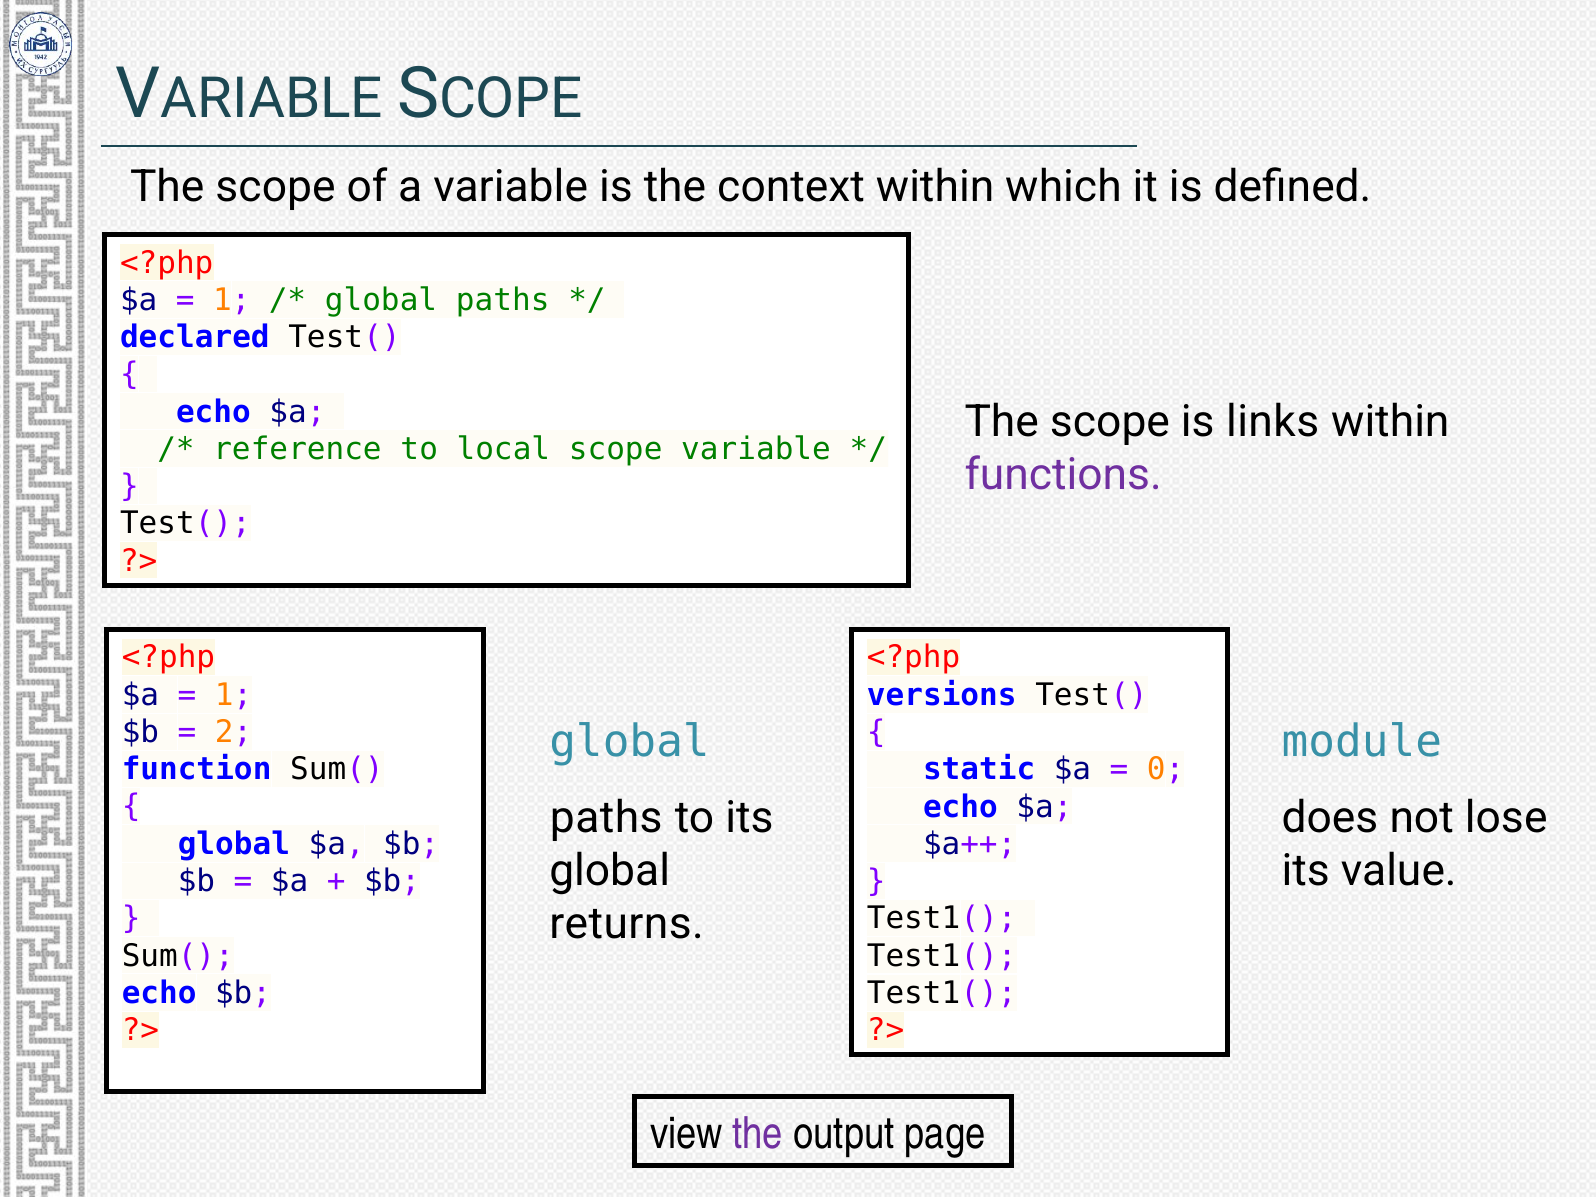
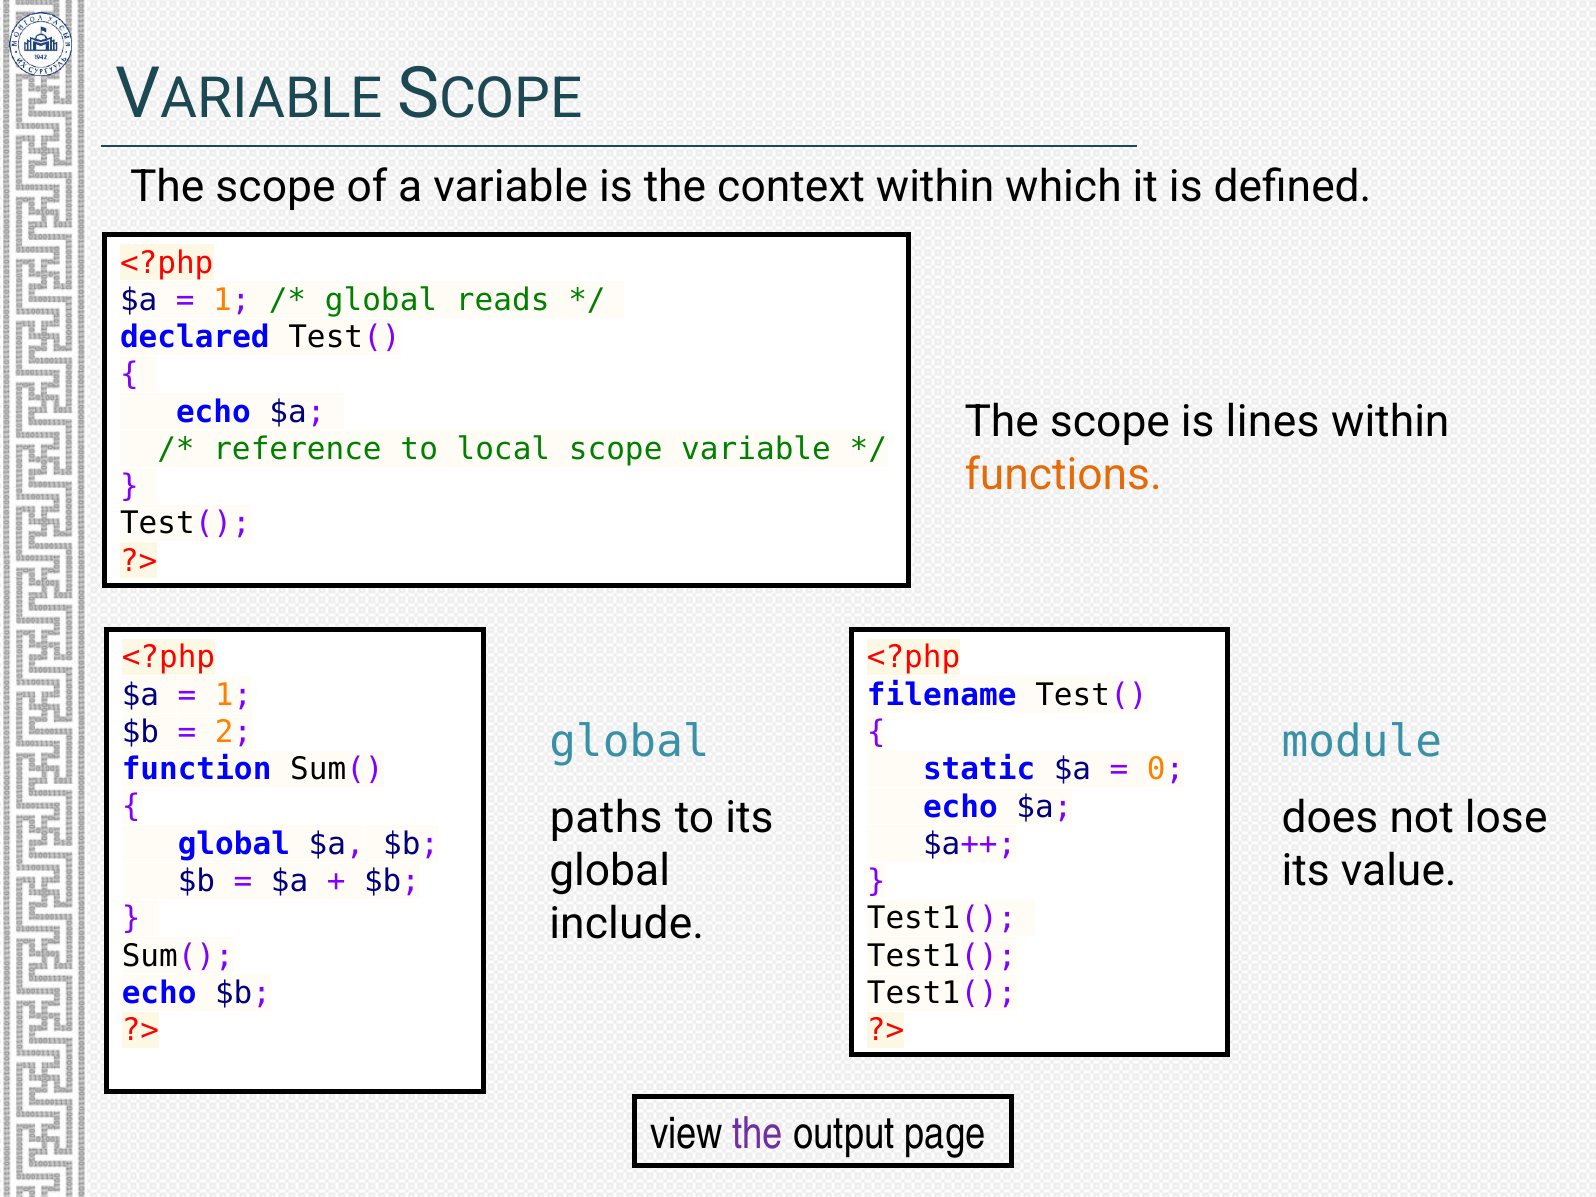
paths: paths -> reads (503, 300)
links: links -> lines (1273, 421)
functions colour: purple -> orange (1063, 475)
versions: versions -> filename (942, 695)
returns: returns -> include (627, 924)
